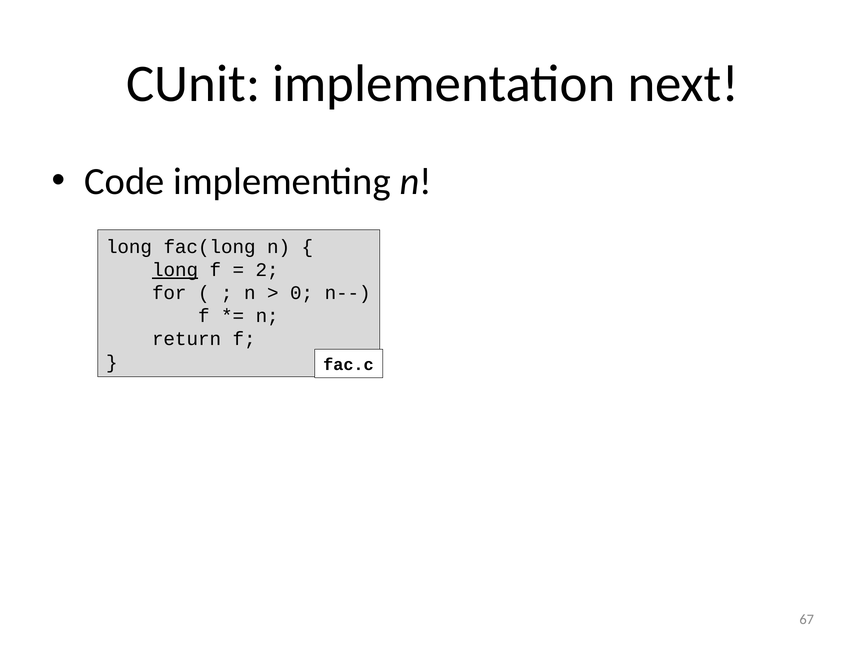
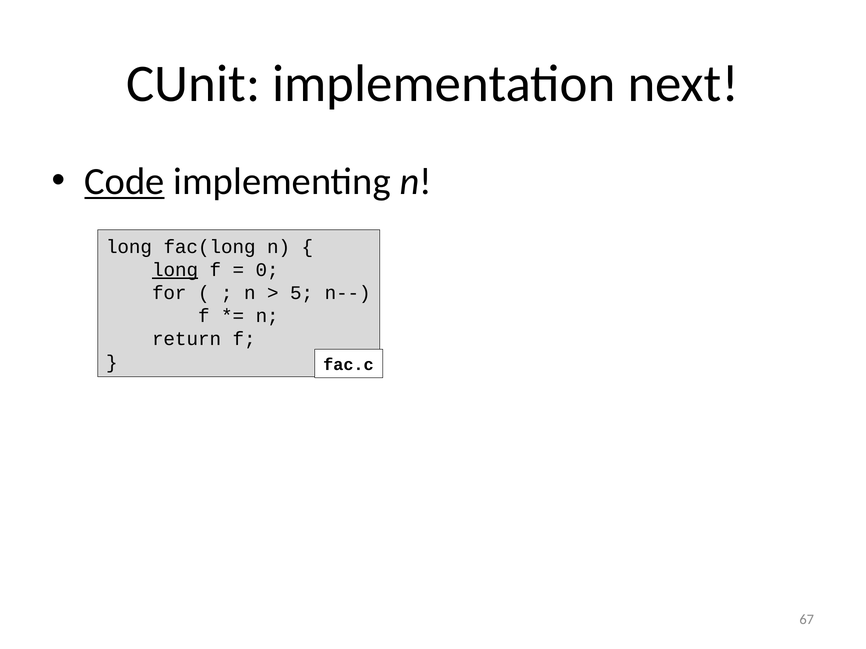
Code underline: none -> present (125, 182)
2: 2 -> 0 (267, 270)
0: 0 -> 5 (302, 293)
